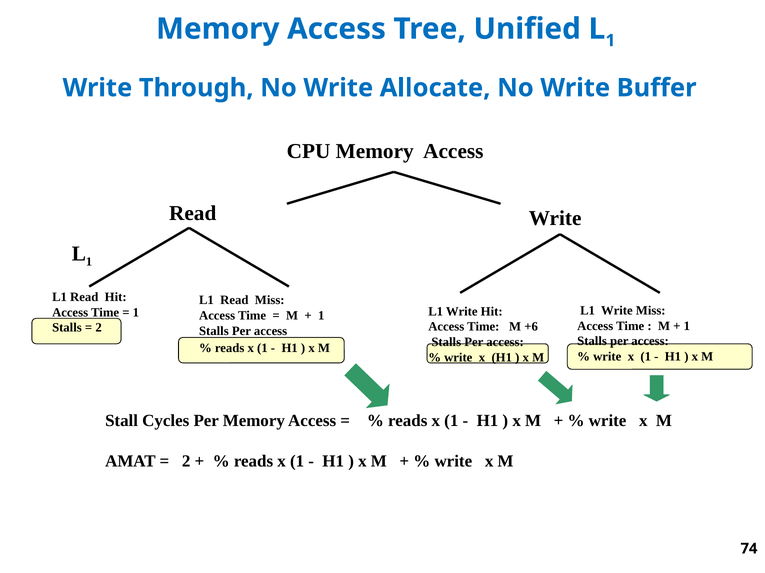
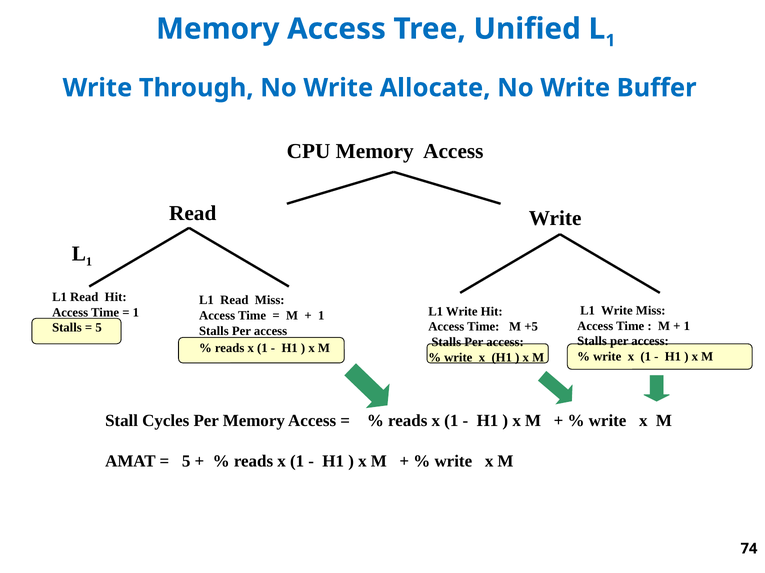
+6: +6 -> +5 (531, 327)
2: 2 -> 5 (99, 328)
2: 2 -> 5 (186, 462)
